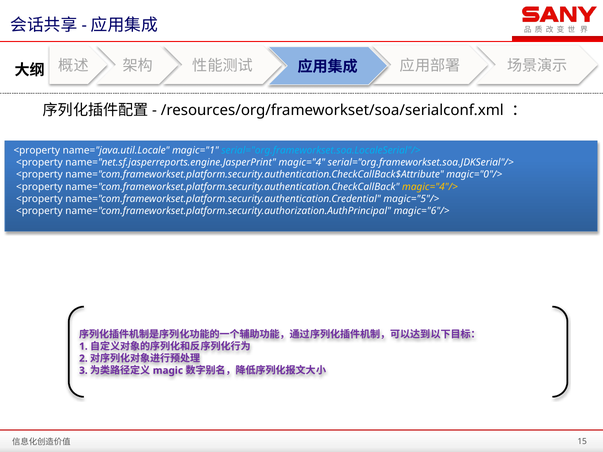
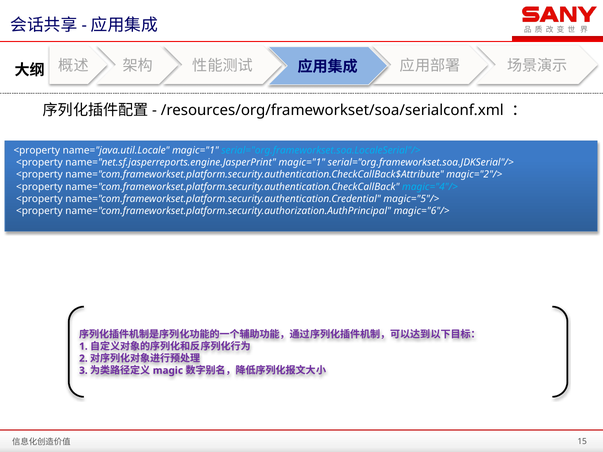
name="net.sf.jasperreports.engine.JasperPrint magic="4: magic="4 -> magic="1 (302, 163)
magic="0"/>: magic="0"/> -> magic="2"/> (474, 175)
magic="4"/> colour: yellow -> light blue (430, 187)
